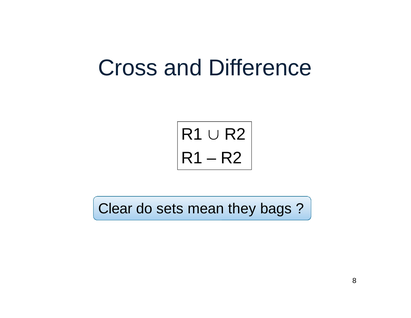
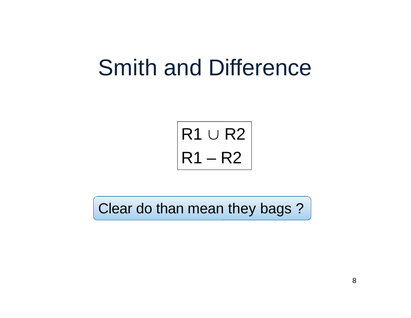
Cross: Cross -> Smith (128, 68)
sets: sets -> than (170, 209)
